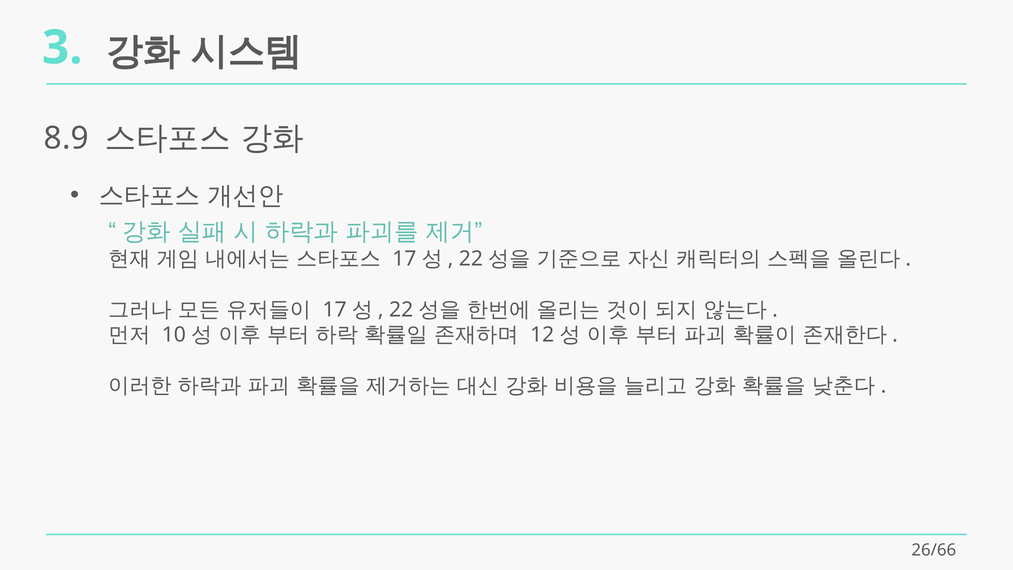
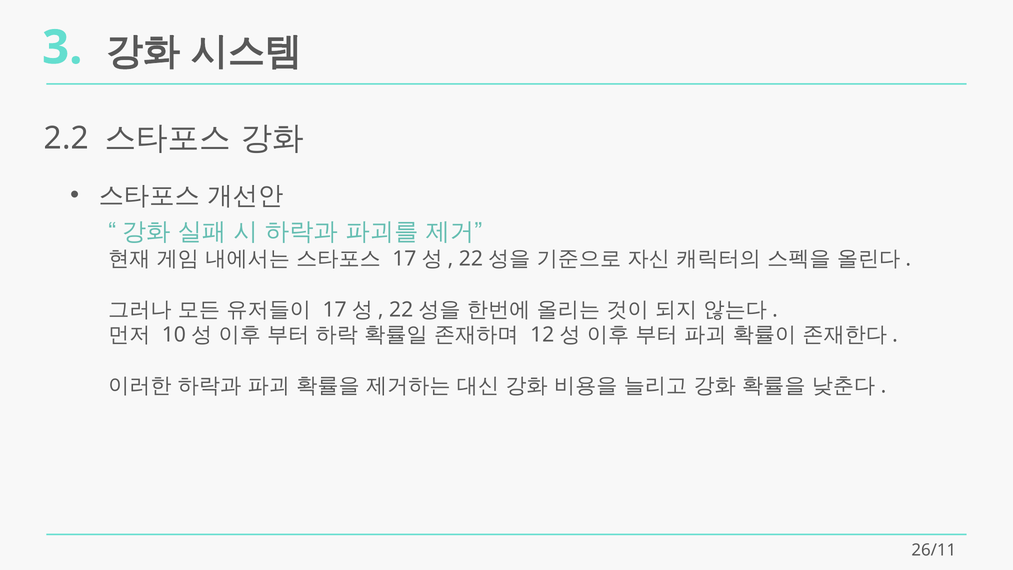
8.9: 8.9 -> 2.2 (66, 138)
26/66: 26/66 -> 26/11 (934, 550)
